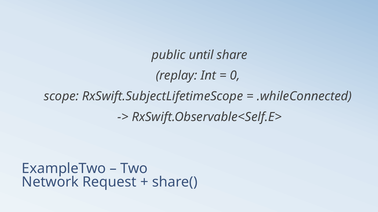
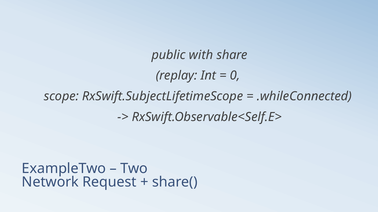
until: until -> with (201, 55)
